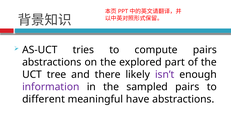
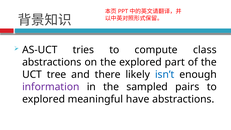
compute pairs: pairs -> class (205, 50)
isn’t colour: purple -> blue (165, 74)
different: different -> explored (44, 99)
